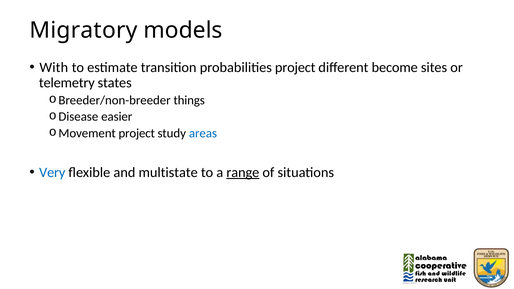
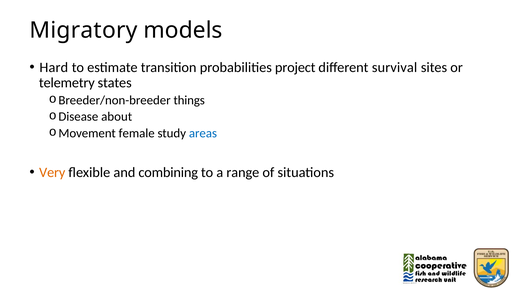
With: With -> Hard (54, 67)
become: become -> survival (395, 67)
easier: easier -> about (117, 117)
project: project -> female (137, 133)
Very colour: blue -> orange (52, 173)
multistate: multistate -> combining (168, 173)
range underline: present -> none (243, 173)
